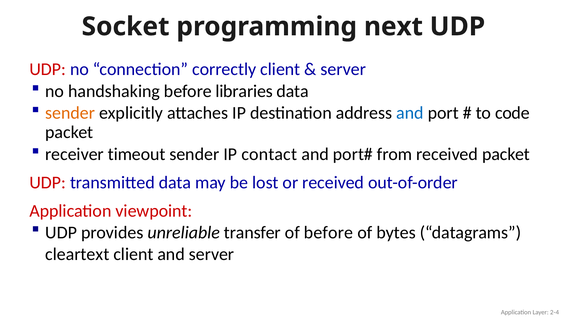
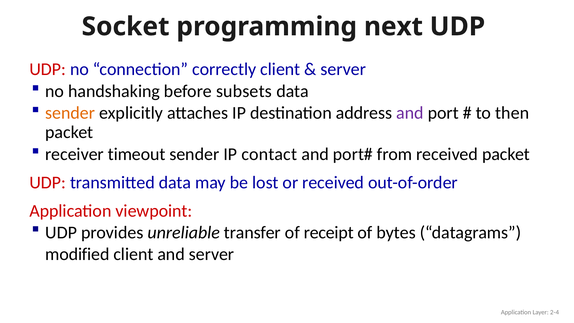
libraries: libraries -> subsets (244, 91)
and colour: blue -> purple (410, 113)
code: code -> then (512, 113)
of before: before -> receipt (329, 233)
cleartext: cleartext -> modified (77, 254)
